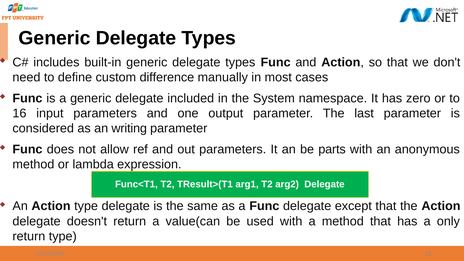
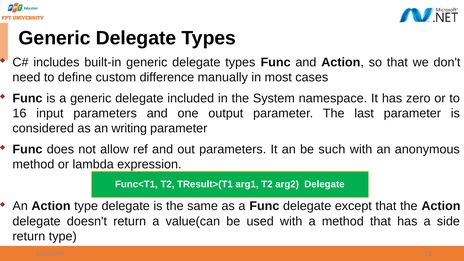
parts: parts -> such (332, 149)
only: only -> side (448, 221)
